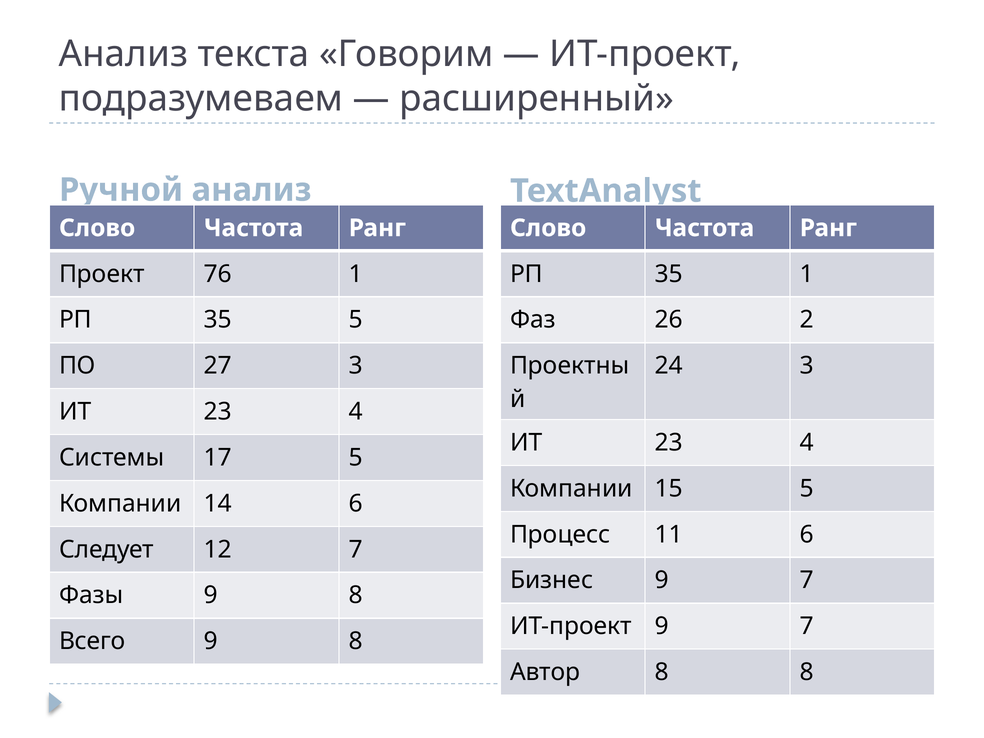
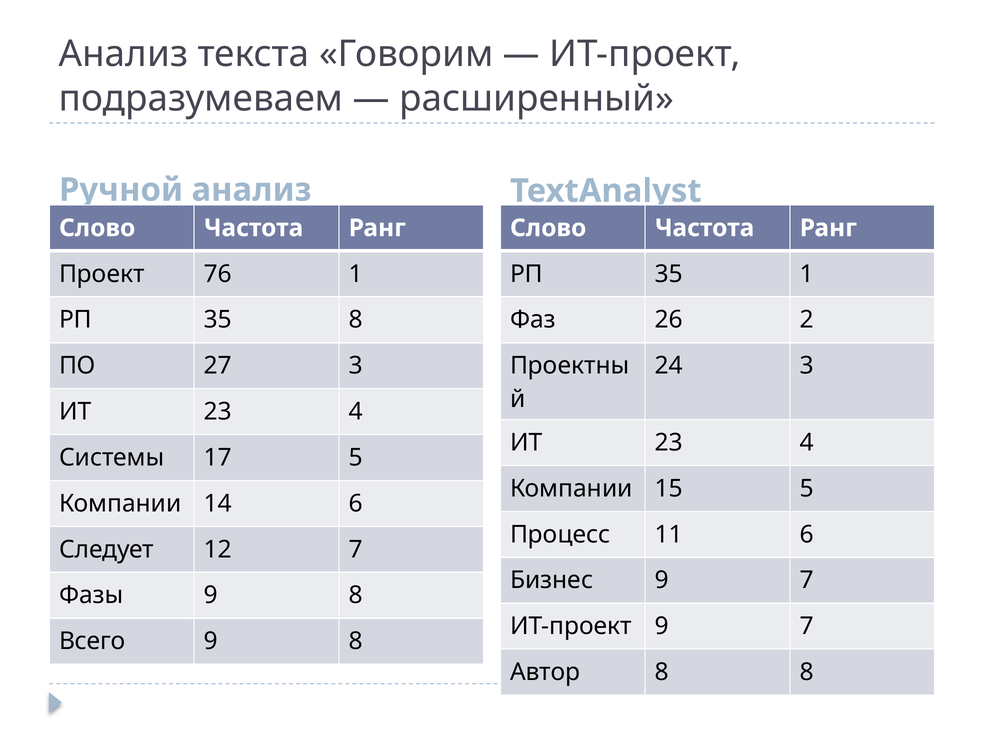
35 5: 5 -> 8 (356, 320)
